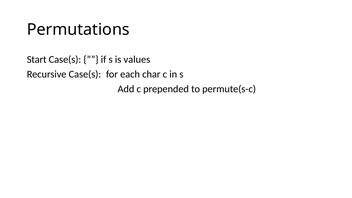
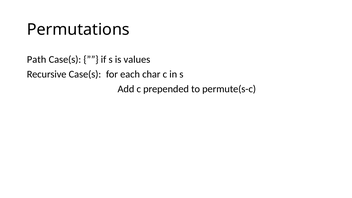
Start: Start -> Path (37, 60)
